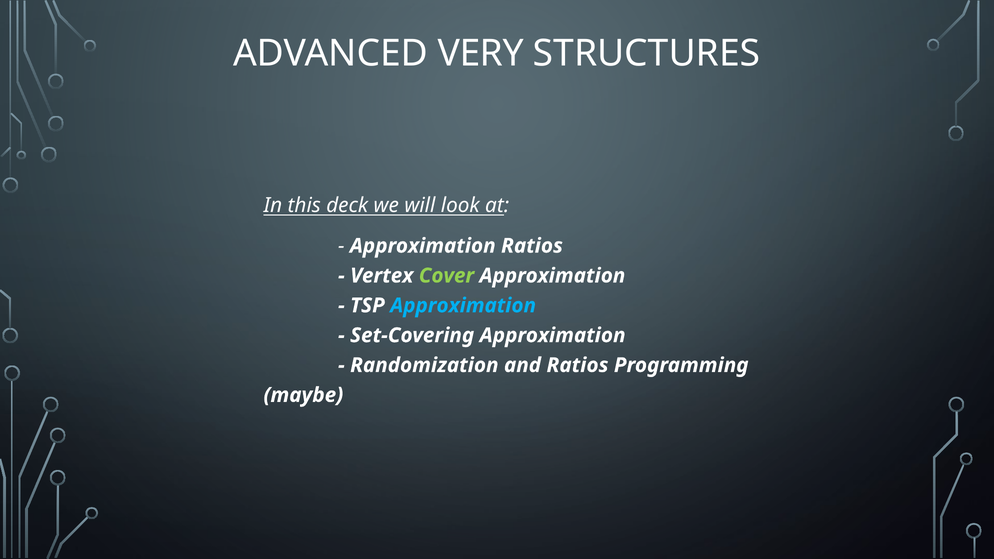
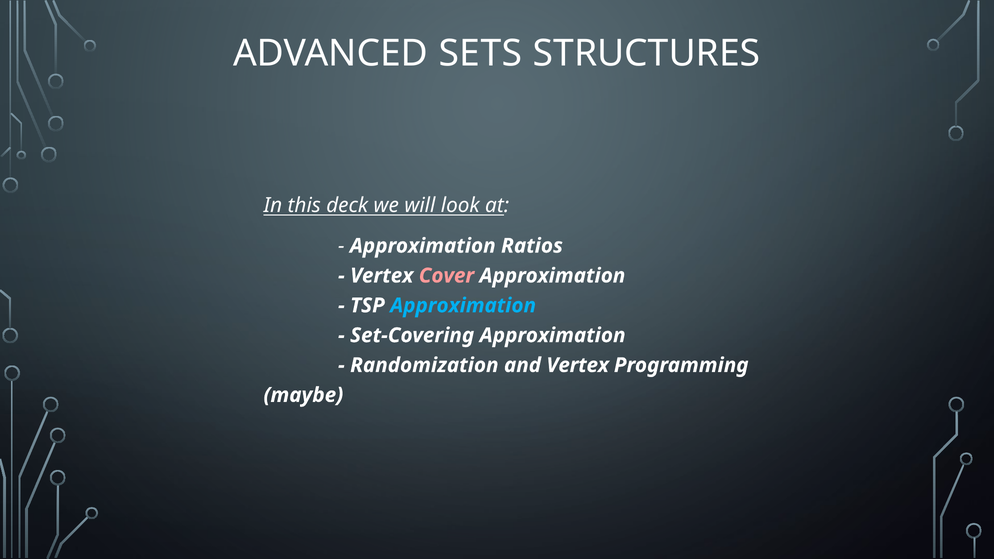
VERY: VERY -> SETS (480, 53)
Cover colour: light green -> pink (446, 276)
and Ratios: Ratios -> Vertex (578, 365)
